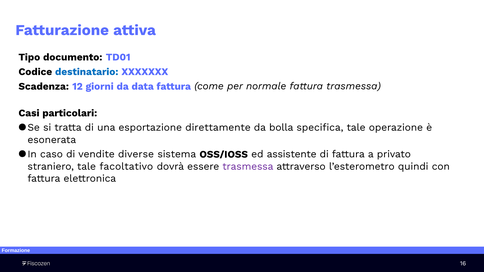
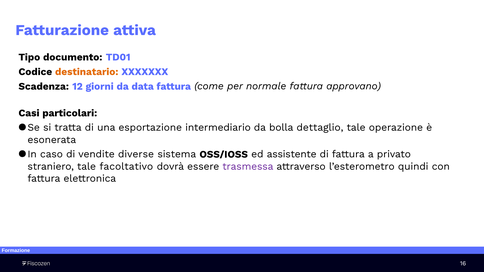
destinatario colour: blue -> orange (87, 72)
fattura trasmessa: trasmessa -> approvano (354, 86)
direttamente: direttamente -> intermediario (218, 128)
specifica: specifica -> dettaglio (320, 128)
